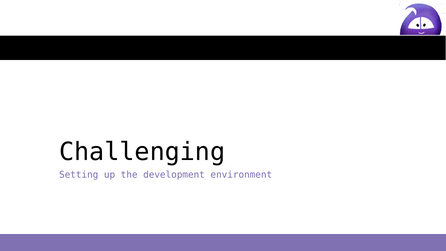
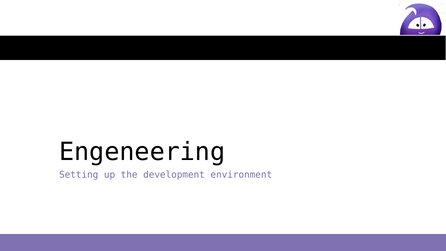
Challenging: Challenging -> Engeneering (142, 152)
